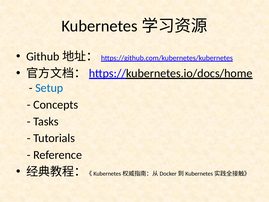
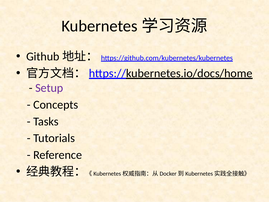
Setup colour: blue -> purple (49, 88)
